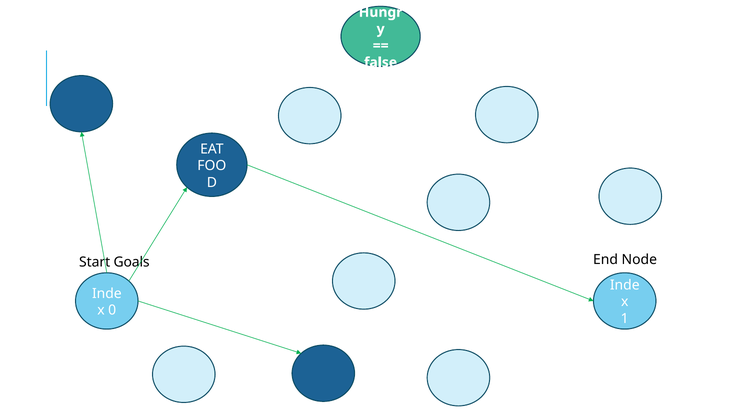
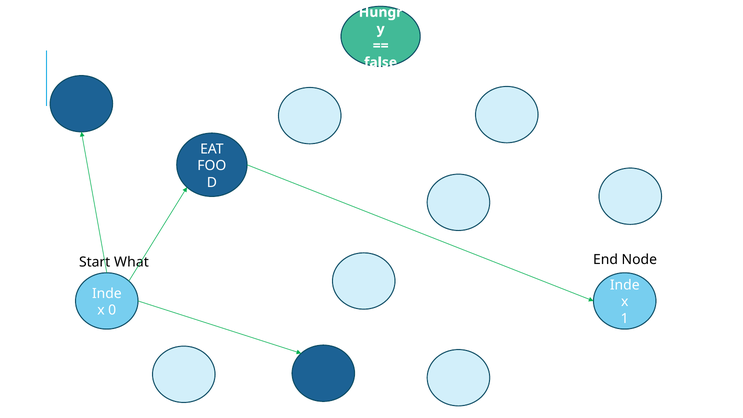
Goals: Goals -> What (131, 262)
